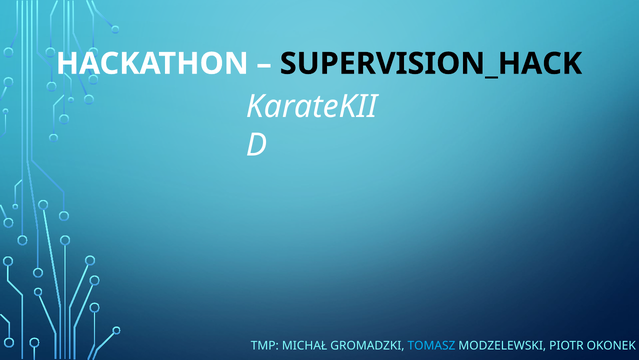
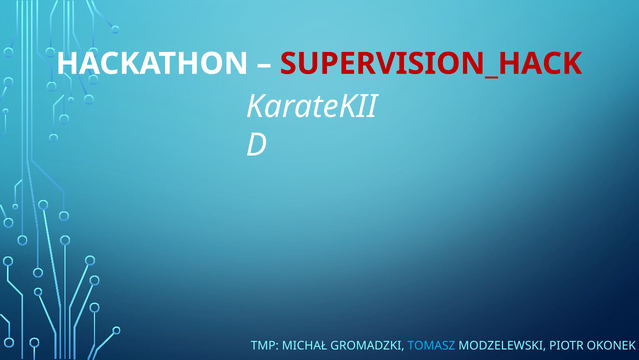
SUPERVISION_HACK colour: black -> red (431, 64)
